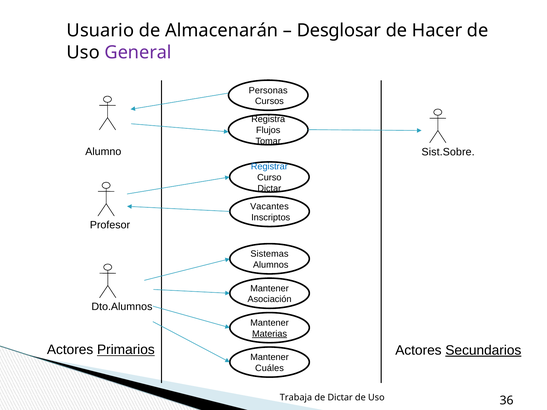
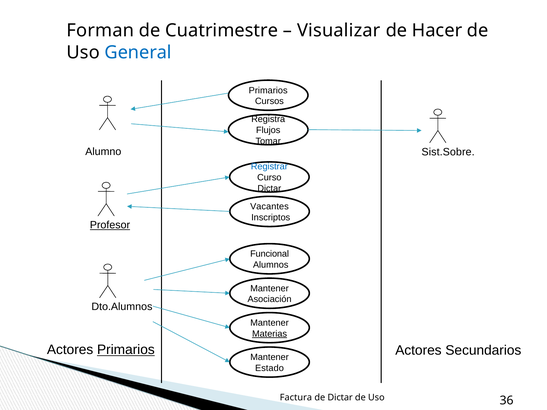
Usuario: Usuario -> Forman (100, 31)
Almacenarán: Almacenarán -> Cuatrimestre (222, 31)
Desglosar: Desglosar -> Visualizar (339, 31)
General colour: purple -> blue (138, 52)
Personas: Personas -> Primarios (268, 90)
Profesor underline: none -> present (110, 225)
Sistemas: Sistemas -> Funcional (270, 254)
Secundarios underline: present -> none (483, 351)
Cuáles: Cuáles -> Estado (269, 368)
Trabaja: Trabaja -> Factura (296, 398)
